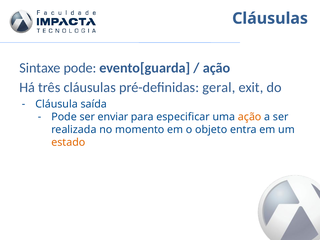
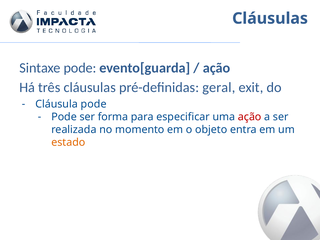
Cláusula saída: saída -> pode (94, 104)
enviar: enviar -> forma (113, 117)
ação colour: orange -> red (250, 117)
